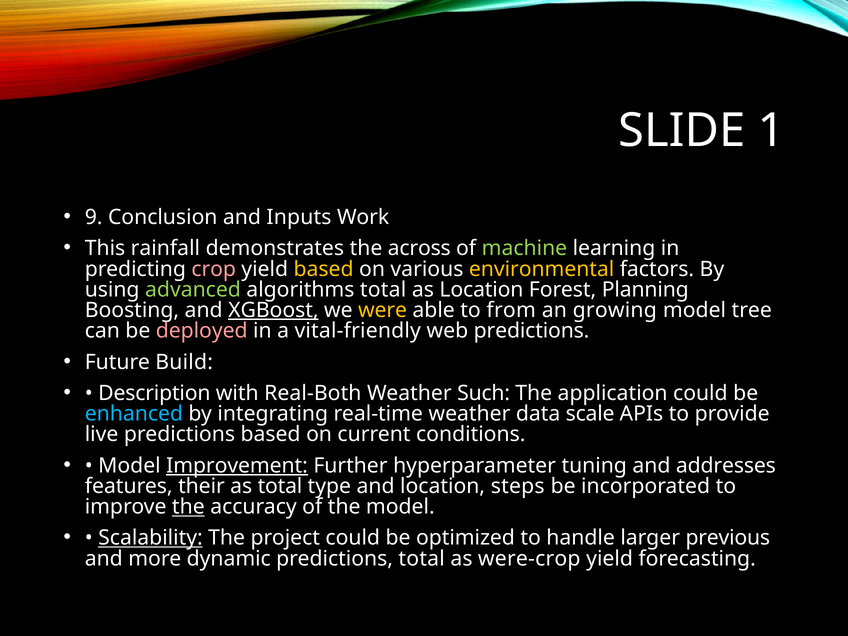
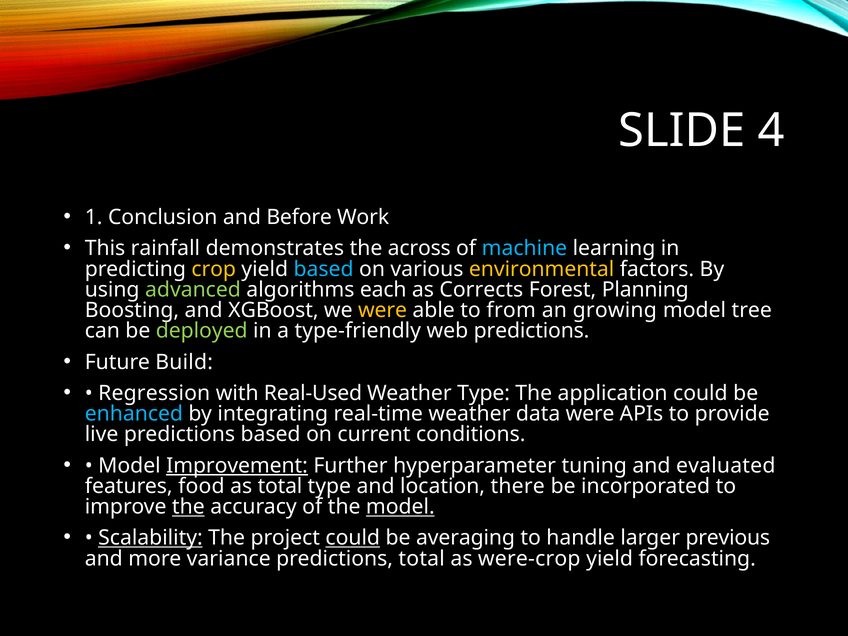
1: 1 -> 4 (771, 131)
9: 9 -> 1 (94, 217)
Inputs: Inputs -> Before (299, 217)
machine colour: light green -> light blue (524, 248)
crop colour: pink -> yellow (214, 269)
based colour: yellow -> light blue (324, 269)
algorithms total: total -> each (383, 290)
as Location: Location -> Corrects (481, 290)
XGBoost underline: present -> none (273, 310)
deployed colour: pink -> light green (202, 331)
vital-friendly: vital-friendly -> type-friendly (358, 331)
Description: Description -> Regression (154, 393)
Real-Both: Real-Both -> Real-Used (313, 393)
Weather Such: Such -> Type (484, 393)
data scale: scale -> were (590, 414)
addresses: addresses -> evaluated (726, 466)
their: their -> food (201, 486)
steps: steps -> there (518, 486)
model underline: none -> present (400, 507)
could underline: none -> present (353, 538)
optimized: optimized -> averaging (465, 538)
dynamic: dynamic -> variance (229, 559)
